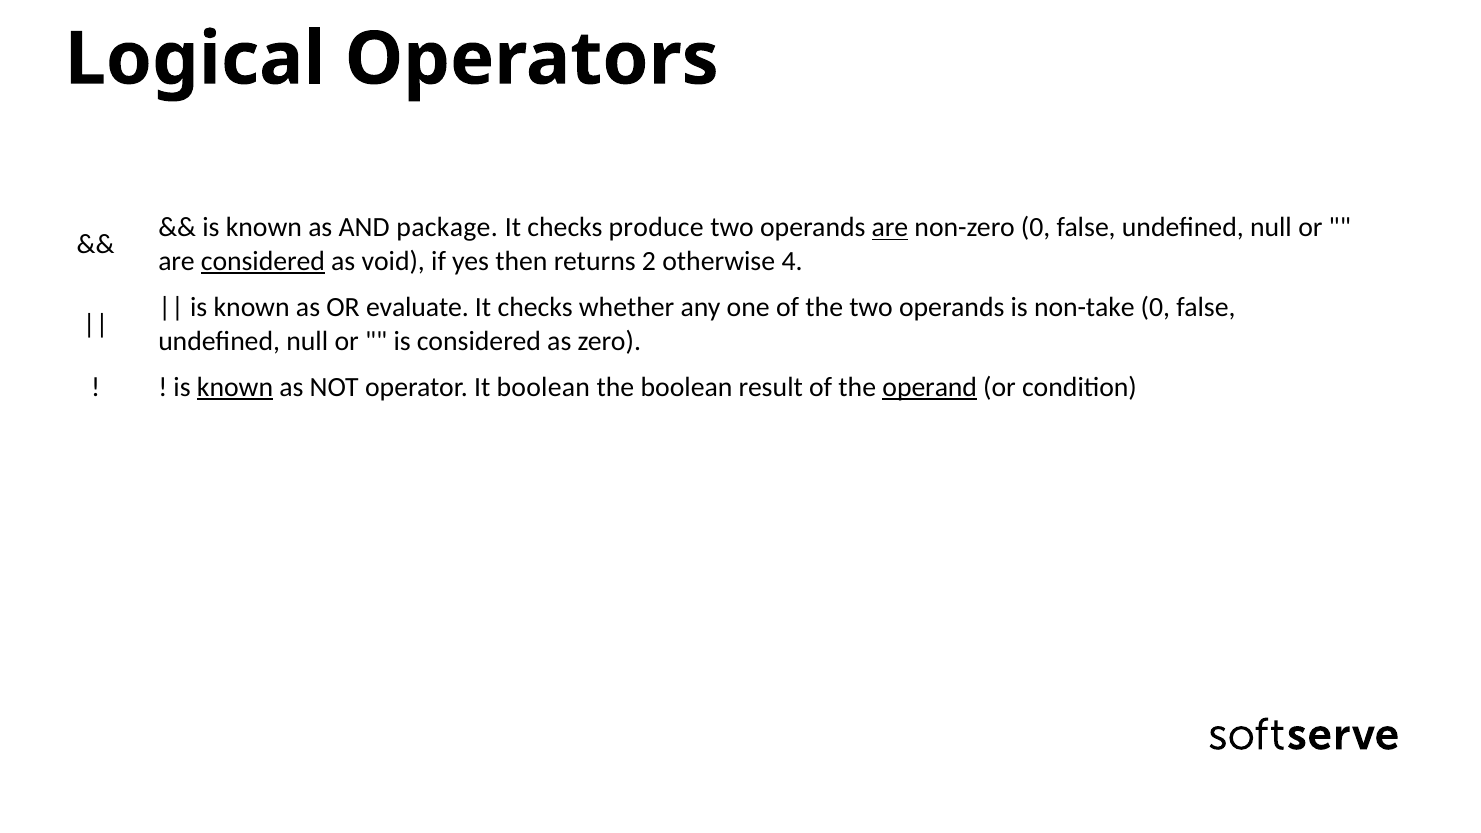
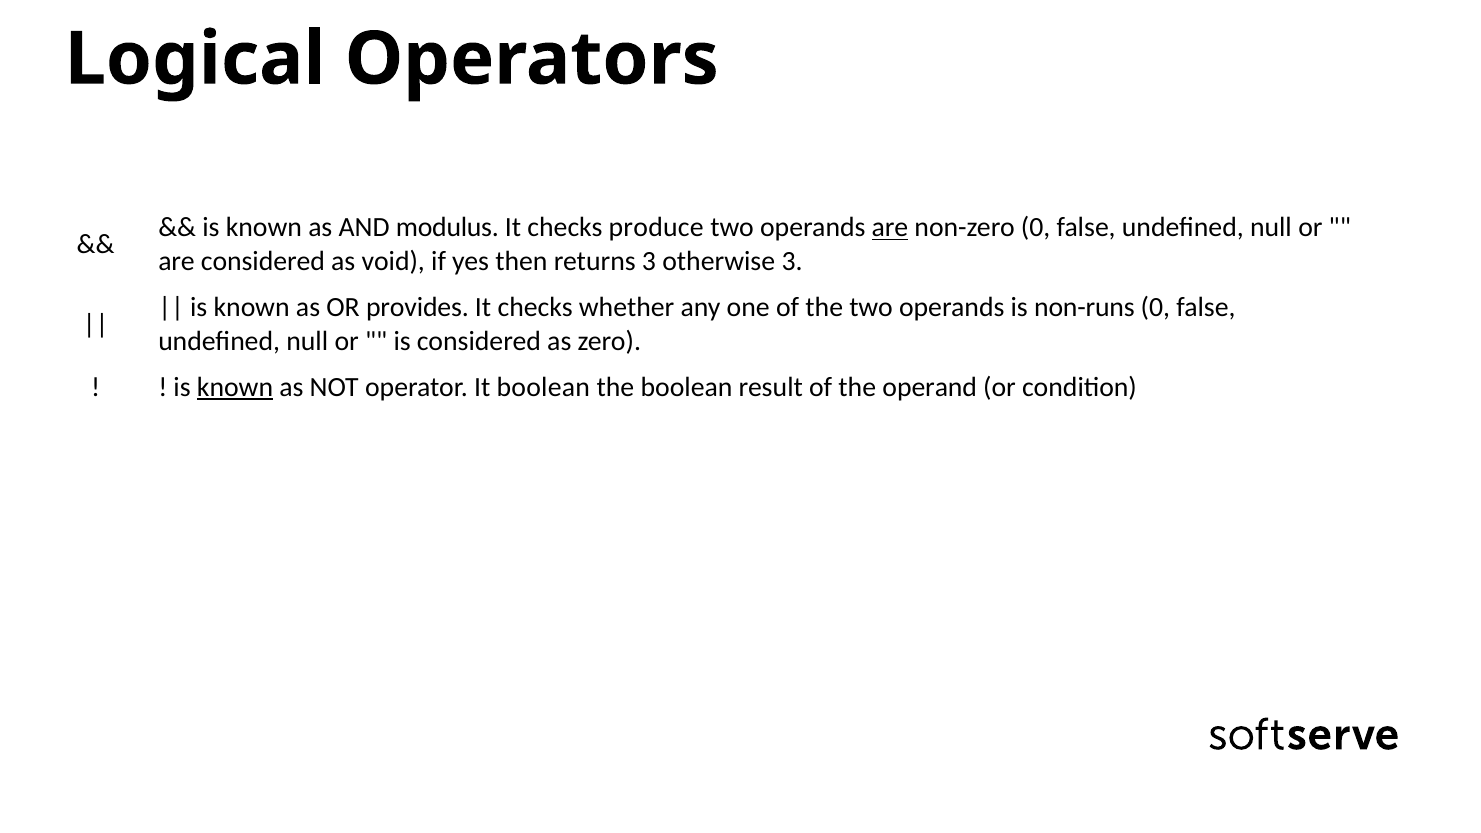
package: package -> modulus (447, 228)
considered underline: present -> none (263, 261)
returns 2: 2 -> 3 (649, 261)
otherwise 4: 4 -> 3 (792, 261)
evaluate: evaluate -> provides (417, 307)
non-take: non-take -> non-runs (1084, 307)
operand underline: present -> none (930, 387)
